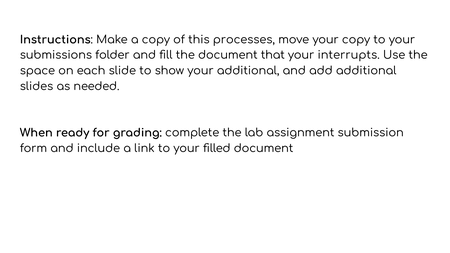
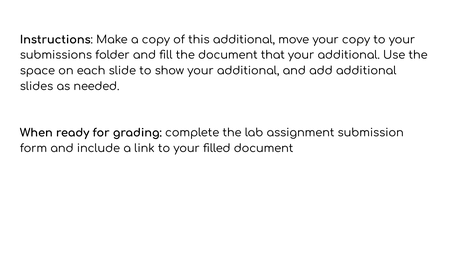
this processes: processes -> additional (244, 40)
interrupts: interrupts -> additional (349, 55)
